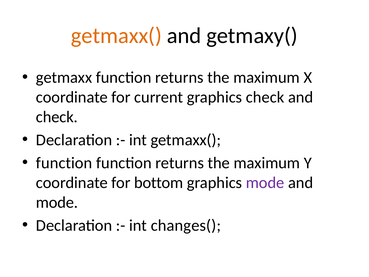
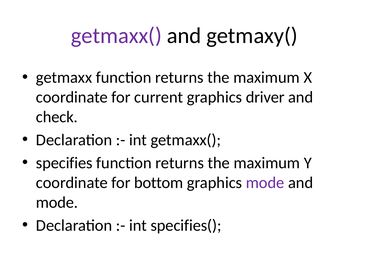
getmaxx( colour: orange -> purple (116, 36)
graphics check: check -> driver (265, 97)
function: function -> specifies (64, 163)
changes(: changes( -> specifies( (186, 225)
